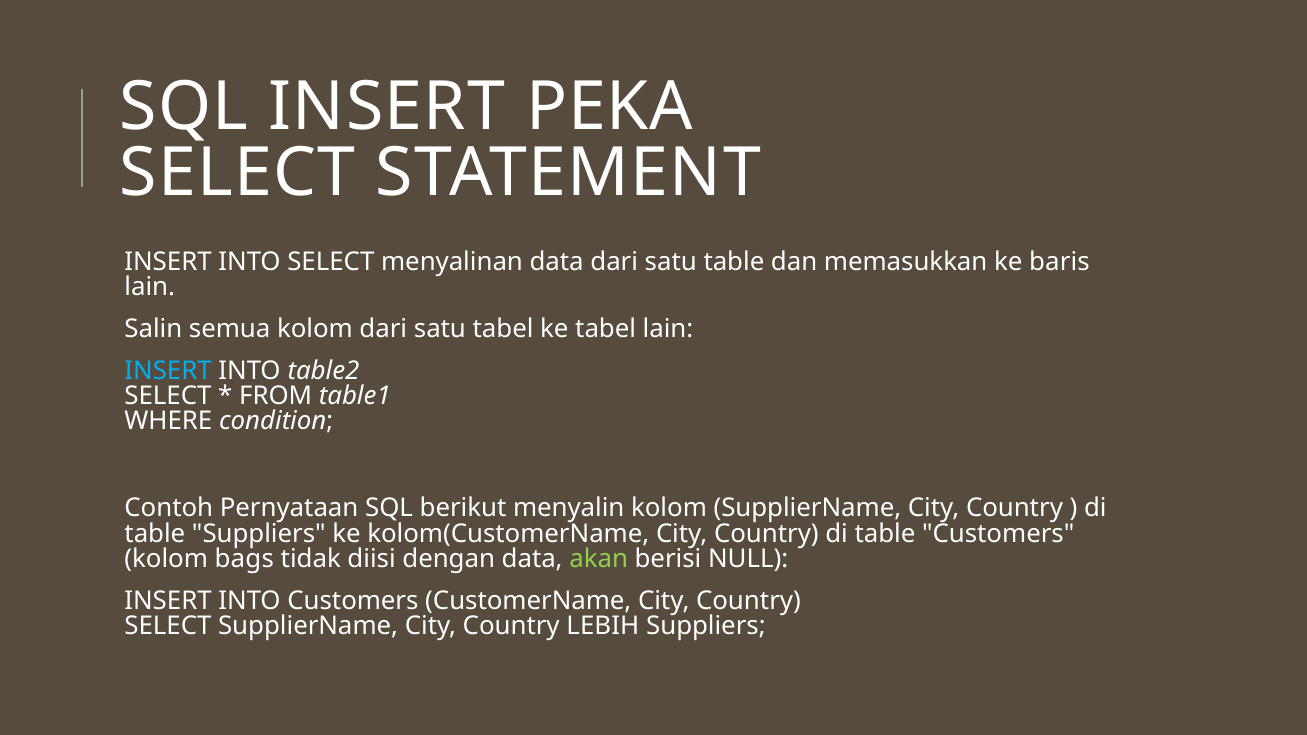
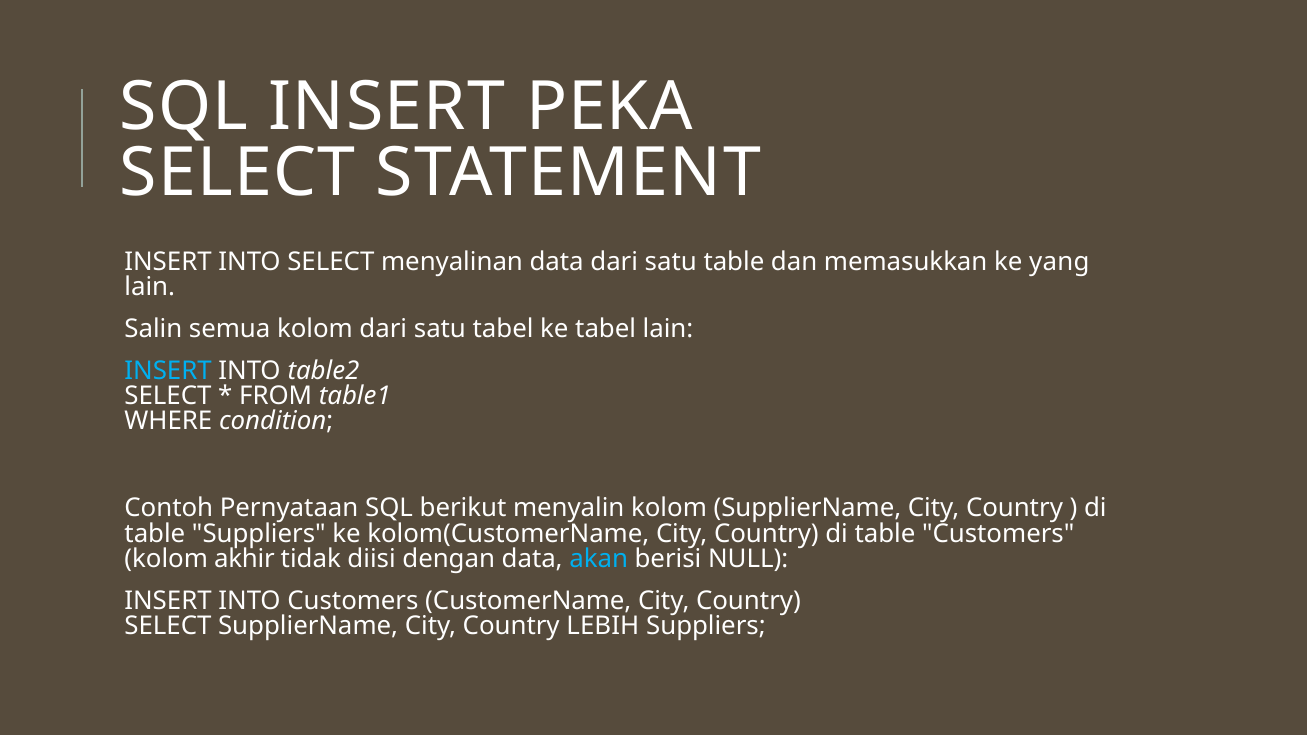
baris: baris -> yang (1059, 262)
bags: bags -> akhir (244, 559)
akan colour: light green -> light blue (599, 559)
